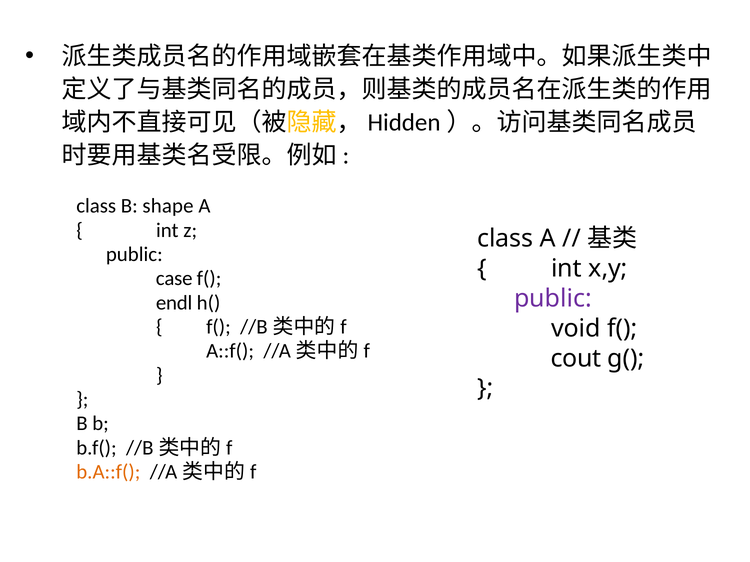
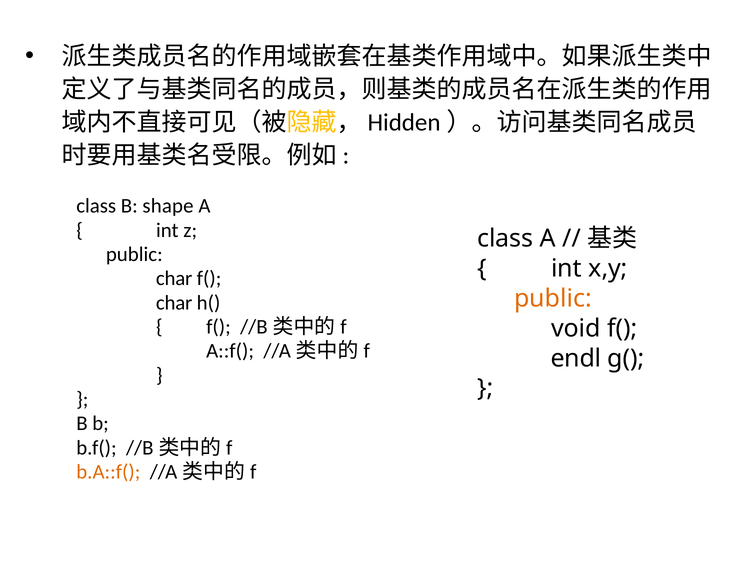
case: case -> char (174, 279)
public colour: purple -> orange (553, 299)
endl: endl -> char (174, 303)
cout: cout -> endl (576, 359)
